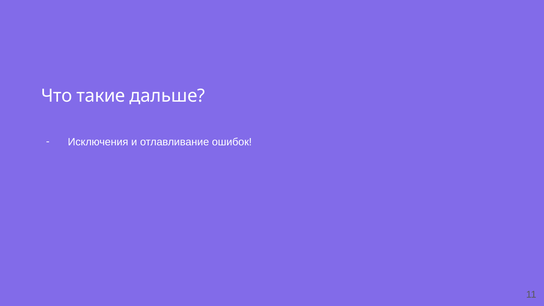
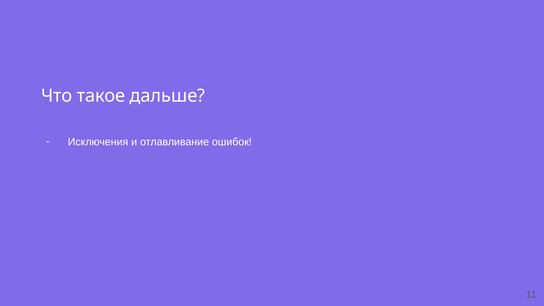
такие: такие -> такое (101, 96)
